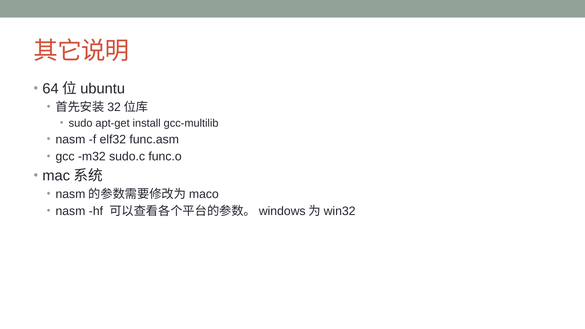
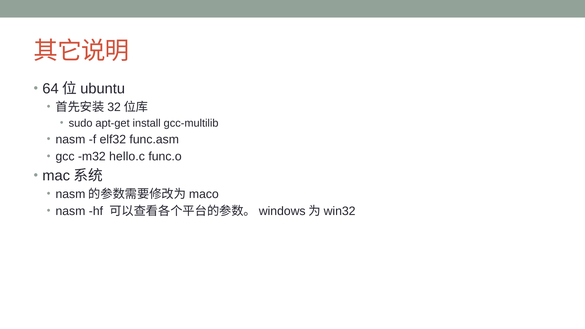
sudo.c: sudo.c -> hello.c (127, 157)
